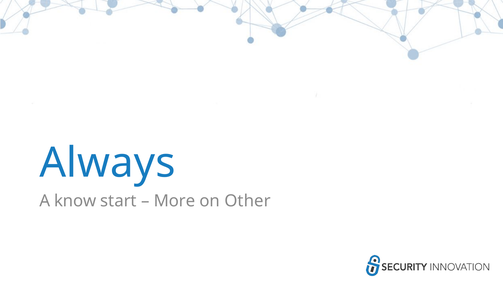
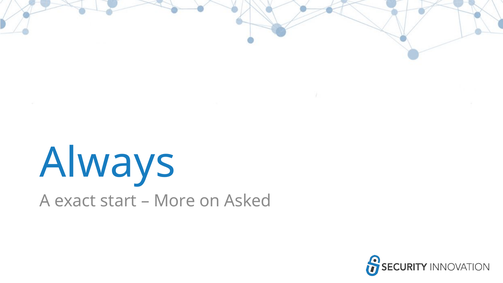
know: know -> exact (75, 201)
Other: Other -> Asked (248, 201)
